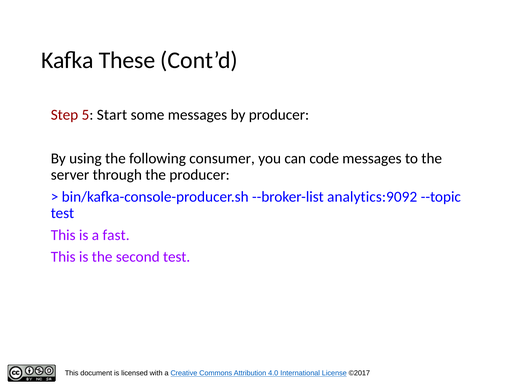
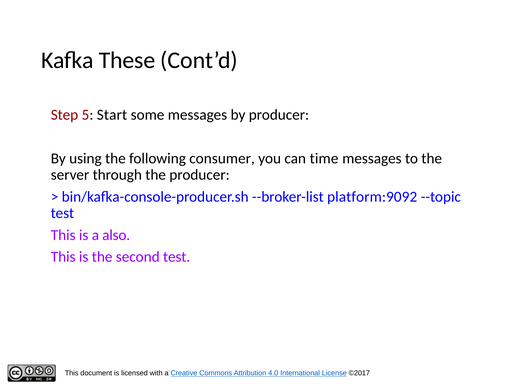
code: code -> time (324, 158)
analytics:9092: analytics:9092 -> platform:9092 (372, 197)
fast: fast -> also (116, 235)
